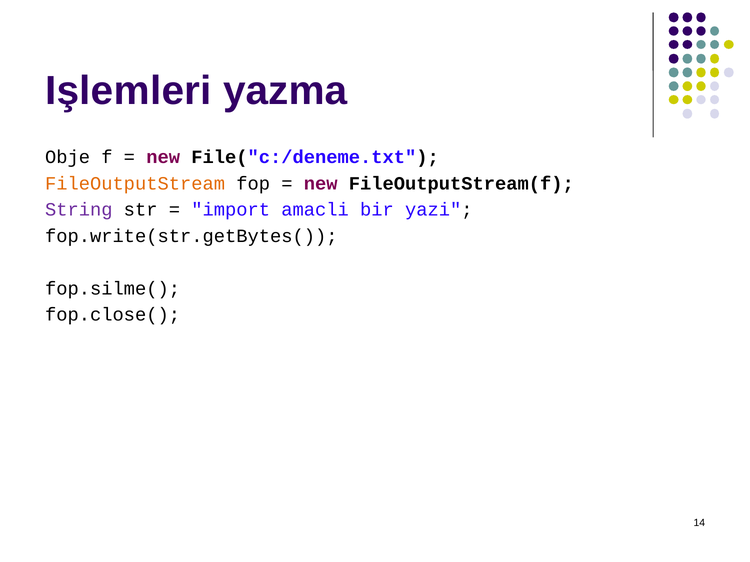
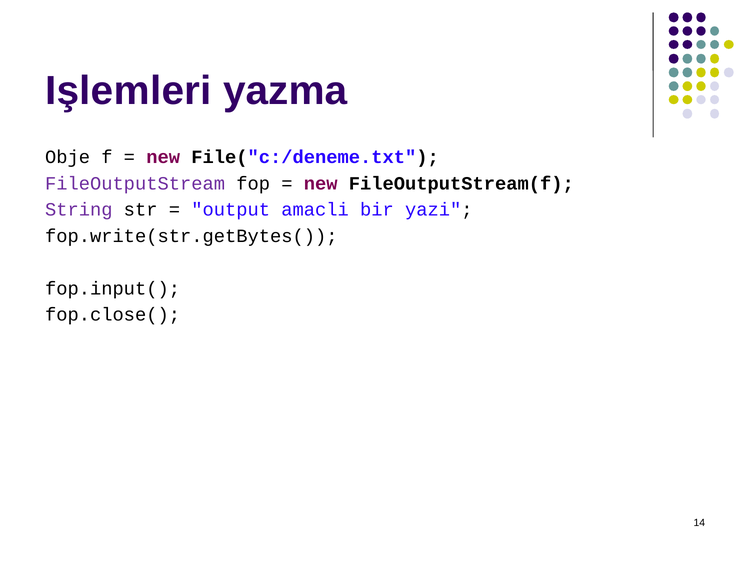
FileOutputStream colour: orange -> purple (135, 184)
import: import -> output (231, 210)
fop.silme(: fop.silme( -> fop.input( (113, 289)
